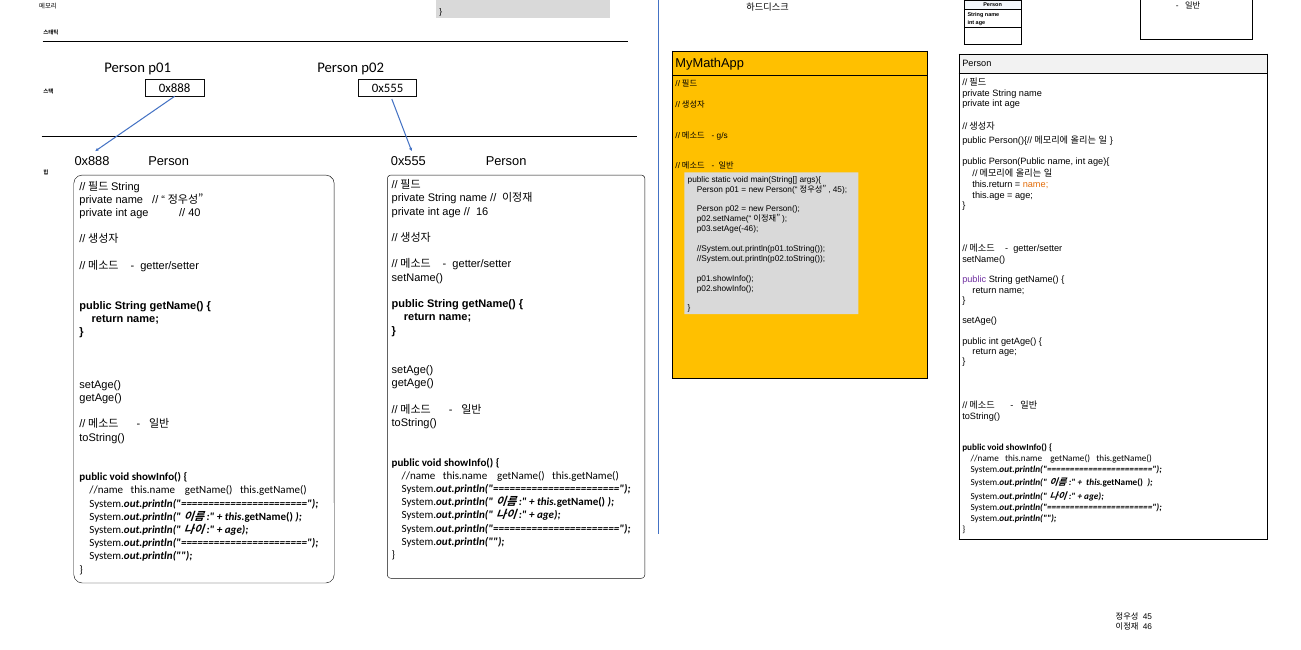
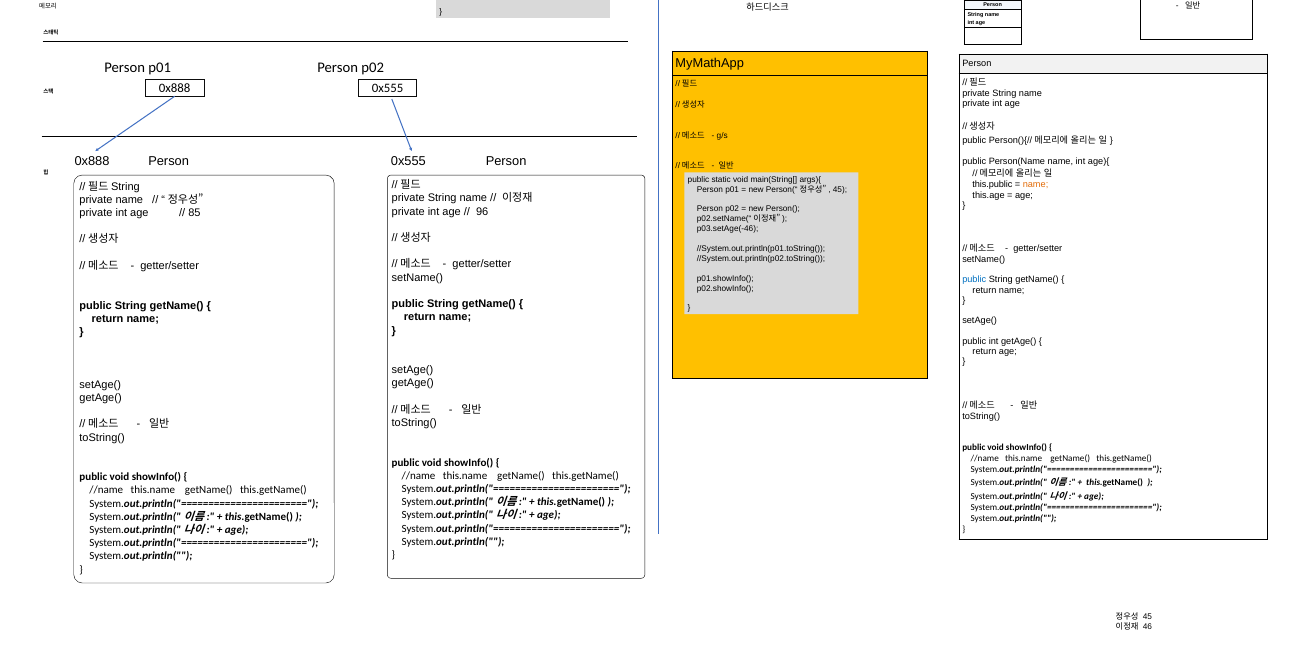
Person(Public: Person(Public -> Person(Name (1017, 161)
this.return: this.return -> this.public (992, 185)
16: 16 -> 96 (482, 212)
40: 40 -> 85 (194, 213)
public colour: purple -> blue (974, 280)
